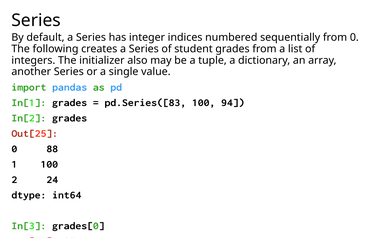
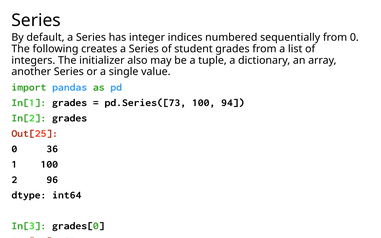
pd.Series([83: pd.Series([83 -> pd.Series([73 (145, 103)
88: 88 -> 36 (52, 149)
24: 24 -> 96 (52, 180)
